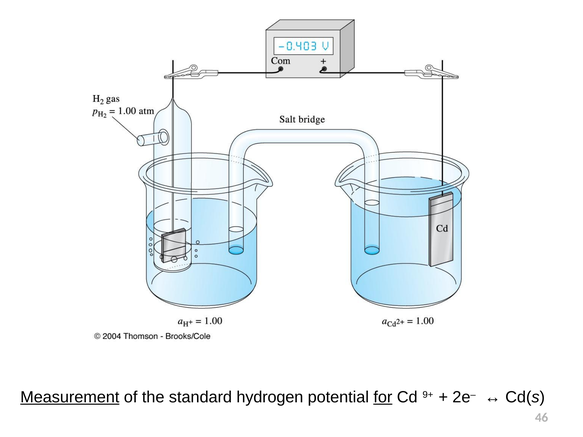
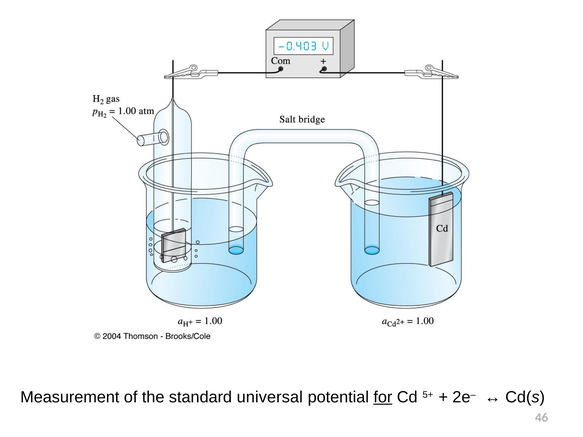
Measurement underline: present -> none (70, 398)
hydrogen: hydrogen -> universal (270, 398)
9+: 9+ -> 5+ (428, 395)
